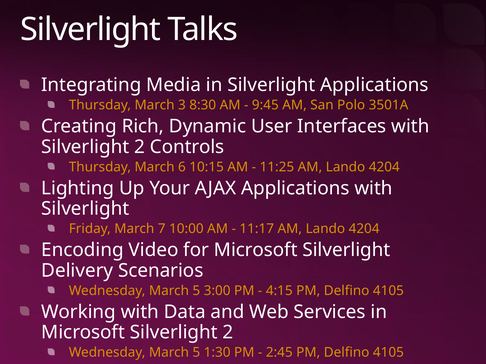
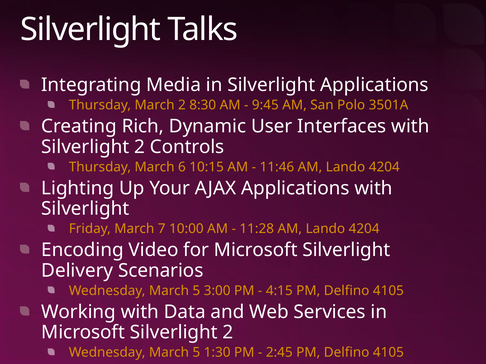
March 3: 3 -> 2 (182, 105)
11:25: 11:25 -> 11:46 (277, 167)
11:17: 11:17 -> 11:28 (257, 229)
